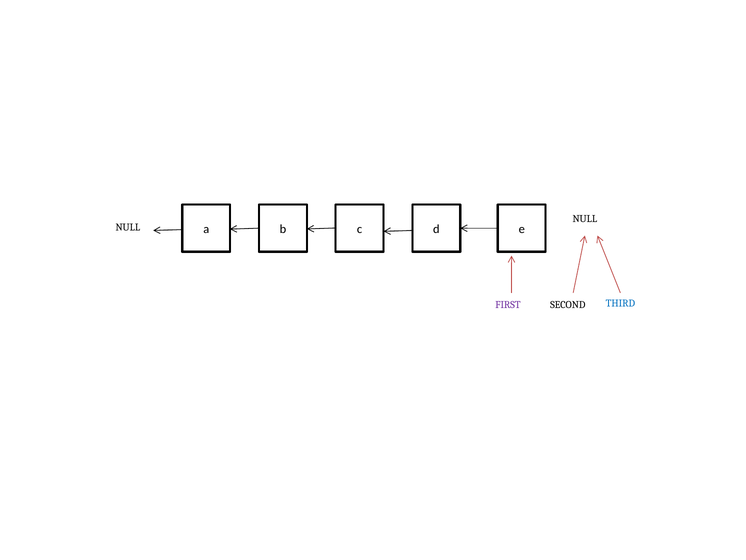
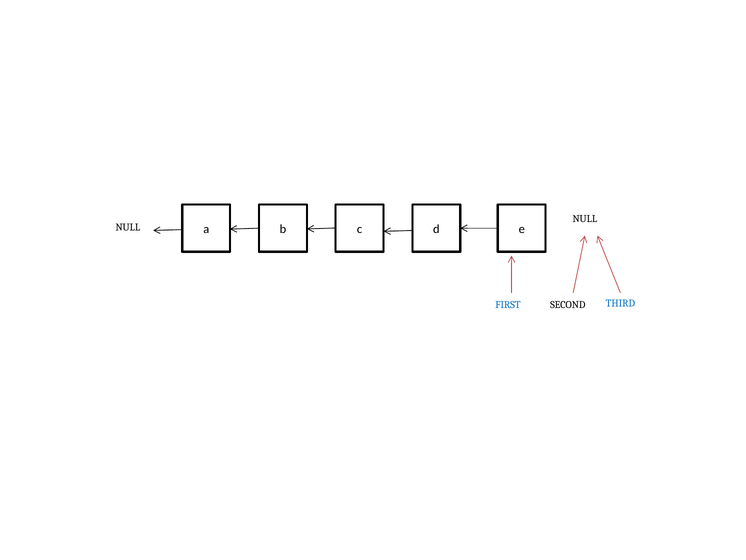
FIRST colour: purple -> blue (508, 305)
